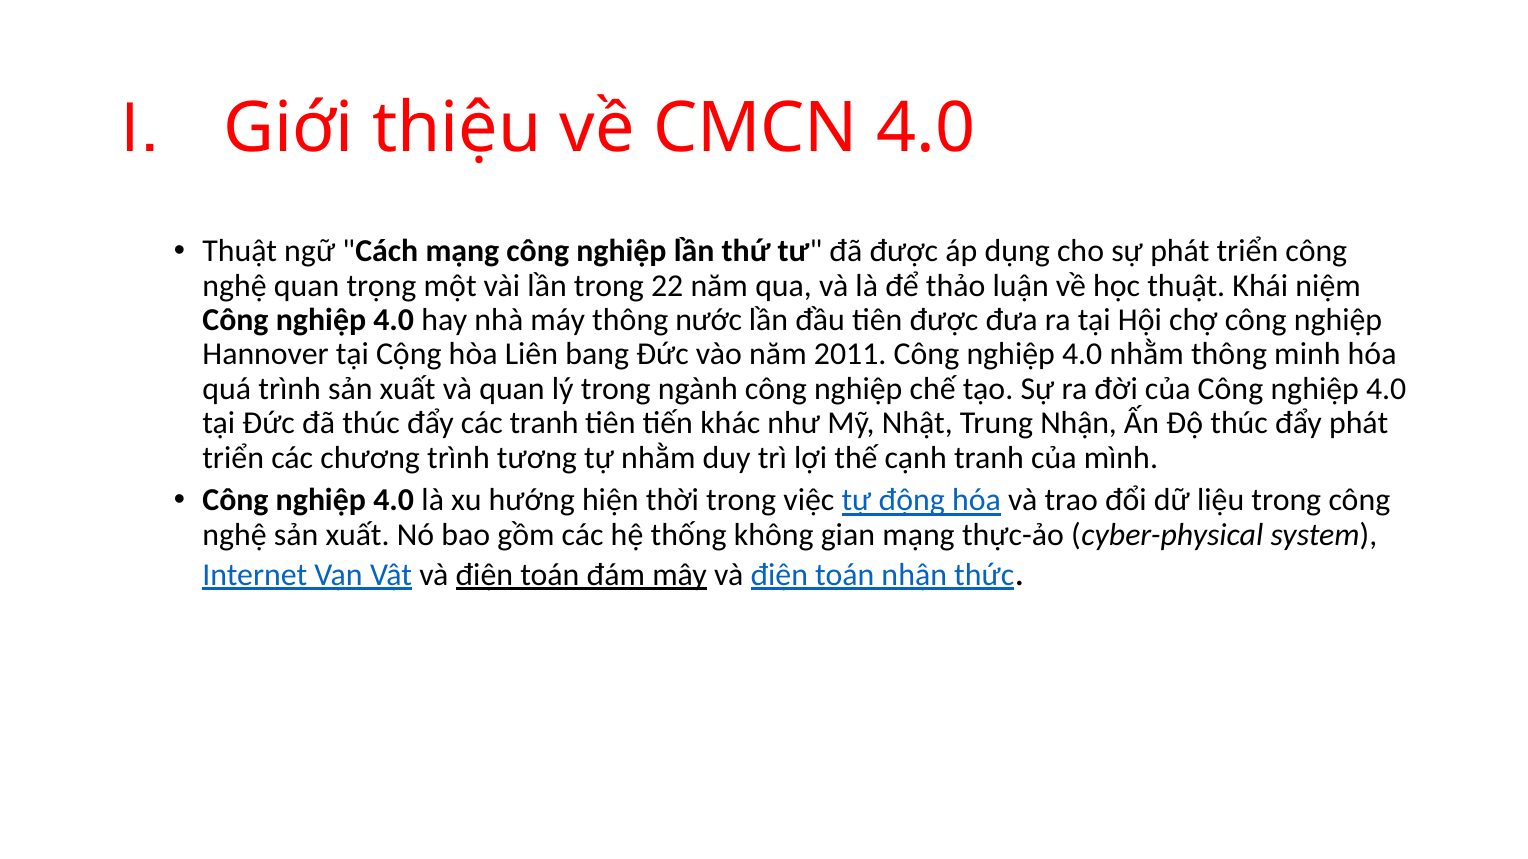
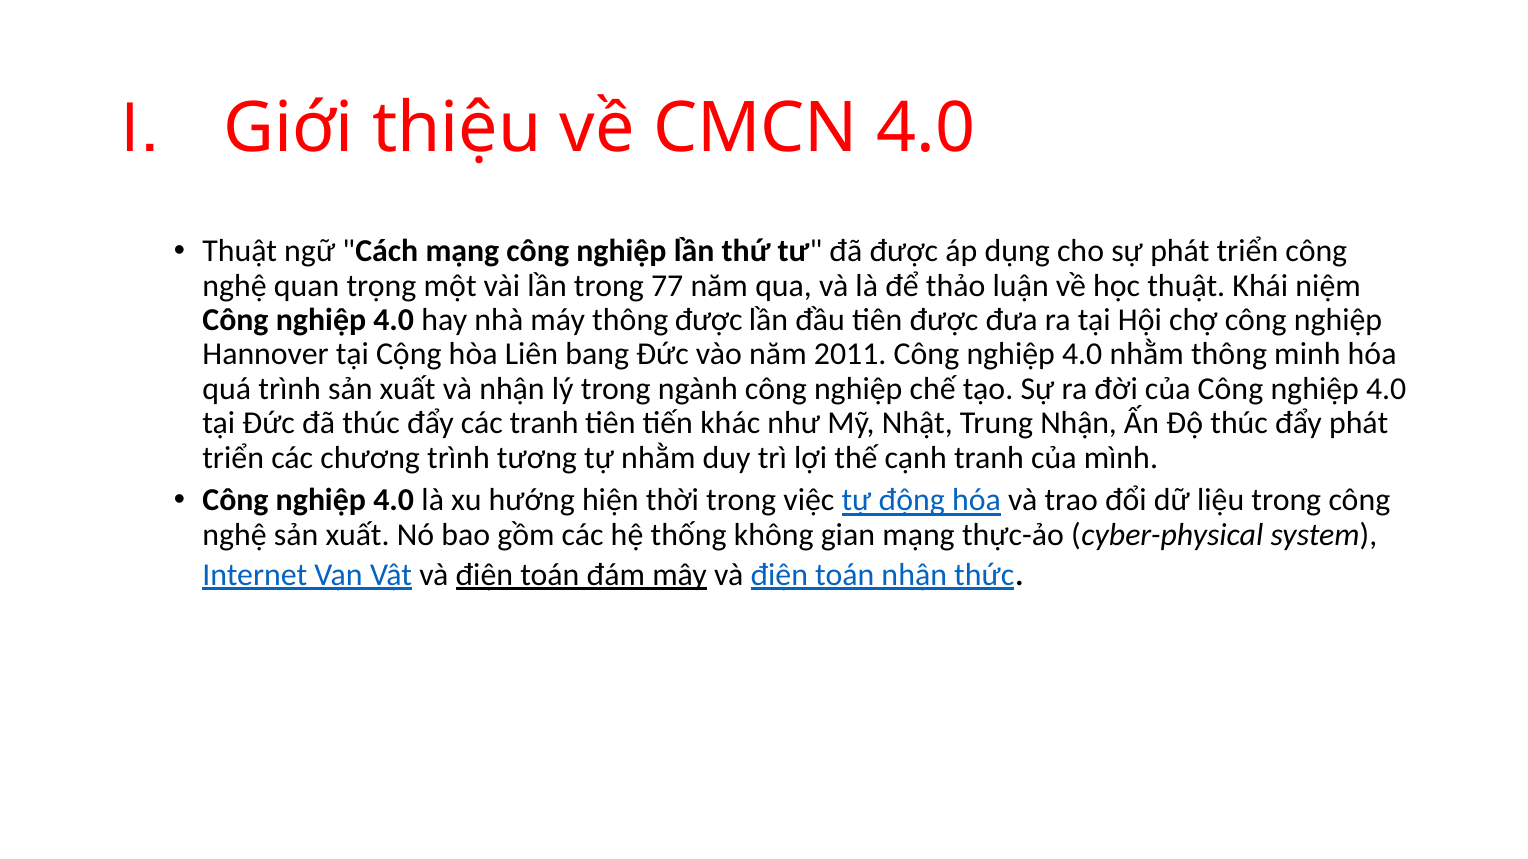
22: 22 -> 77 (667, 286)
thông nước: nước -> được (709, 320)
và quan: quan -> nhận (512, 389)
